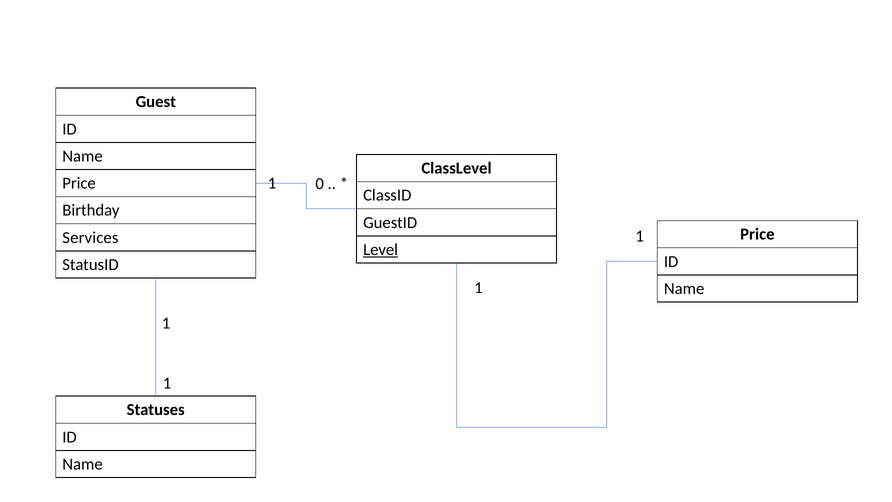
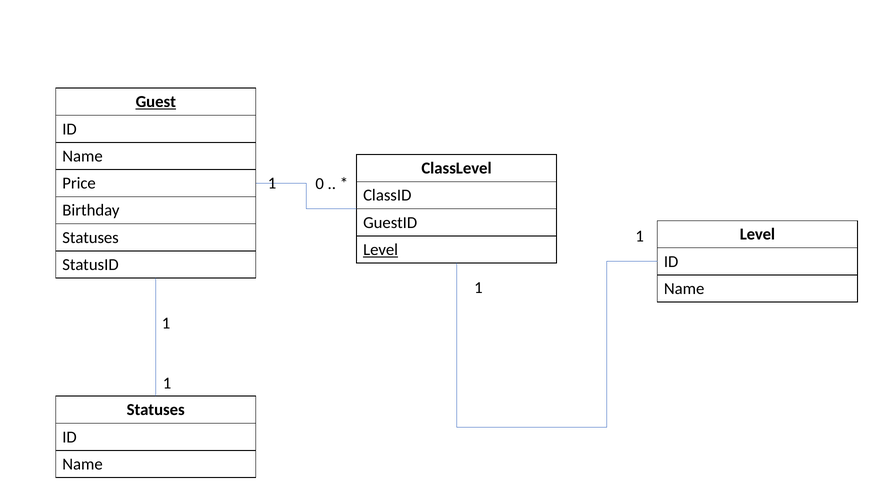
Guest underline: none -> present (156, 102)
Price: Price -> Level (757, 234)
Services: Services -> Statuses (91, 237)
